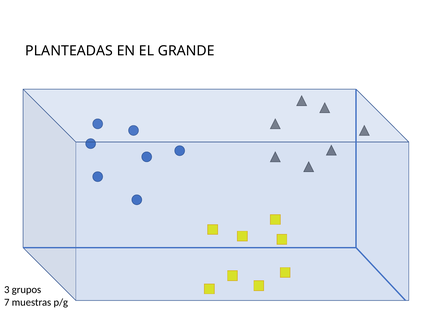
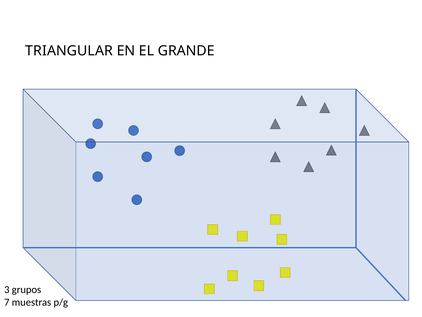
PLANTEADAS: PLANTEADAS -> TRIANGULAR (69, 51)
